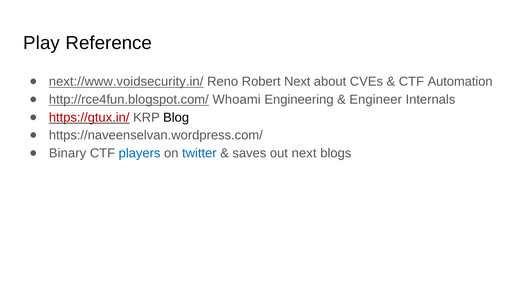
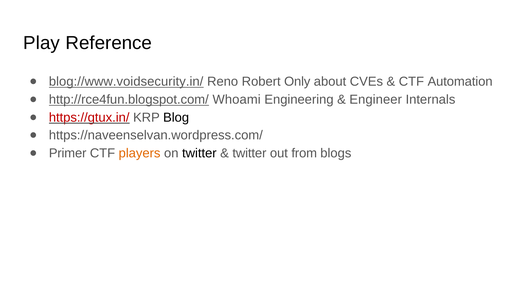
next://www.voidsecurity.in/: next://www.voidsecurity.in/ -> blog://www.voidsecurity.in/ (126, 82)
Robert Next: Next -> Only (297, 82)
Binary: Binary -> Primer (68, 153)
players colour: blue -> orange (140, 153)
twitter colour: blue -> black (199, 153)
saves: saves -> twitter (249, 153)
out next: next -> from (304, 153)
